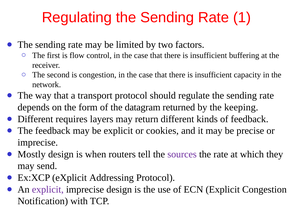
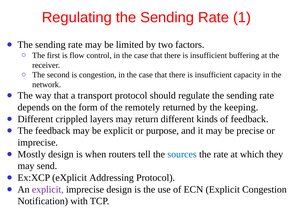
datagram: datagram -> remotely (142, 107)
requires: requires -> crippled (72, 119)
cookies: cookies -> purpose (162, 131)
sources colour: purple -> blue (182, 154)
